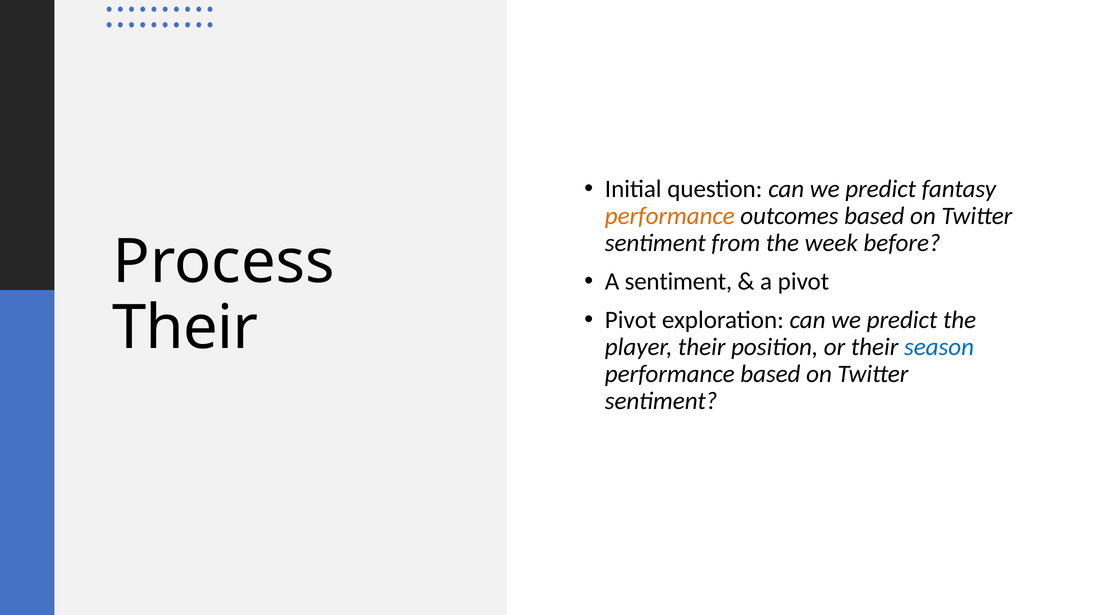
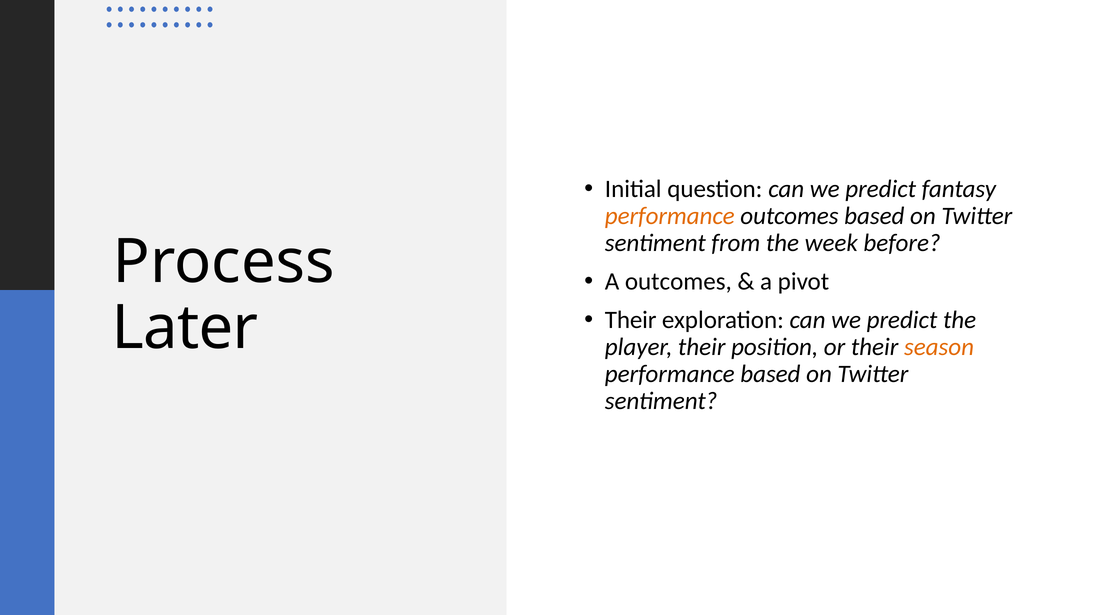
A sentiment: sentiment -> outcomes (678, 282)
Pivot: Pivot -> Their (631, 320)
Their: Their -> Later (185, 328)
season colour: blue -> orange (939, 347)
